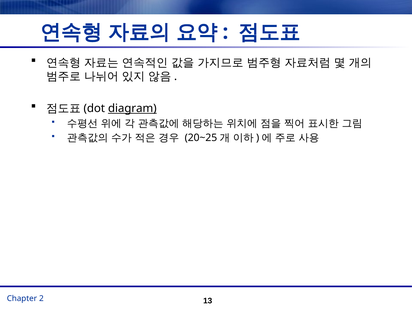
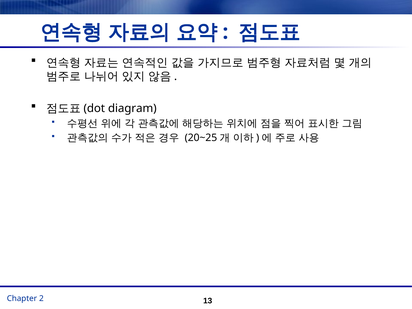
diagram underline: present -> none (132, 108)
